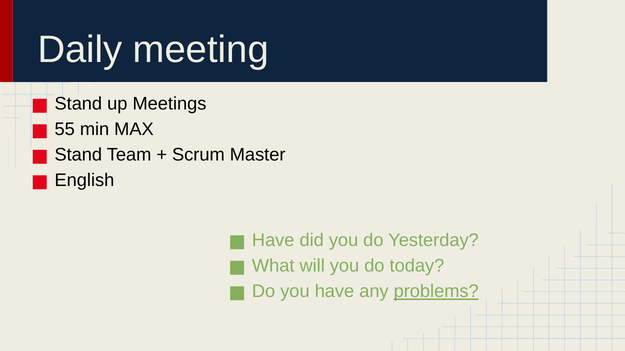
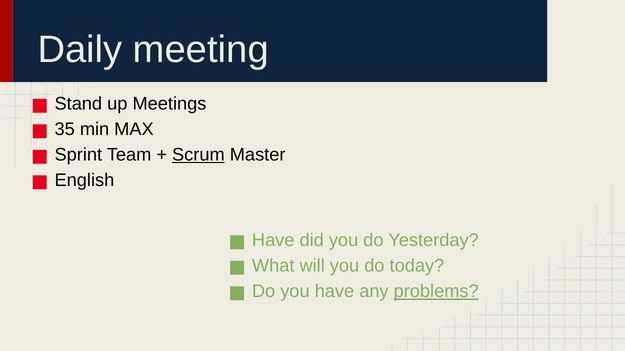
55: 55 -> 35 (65, 130)
Stand: Stand -> Sprint (78, 155)
Scrum underline: none -> present (198, 155)
